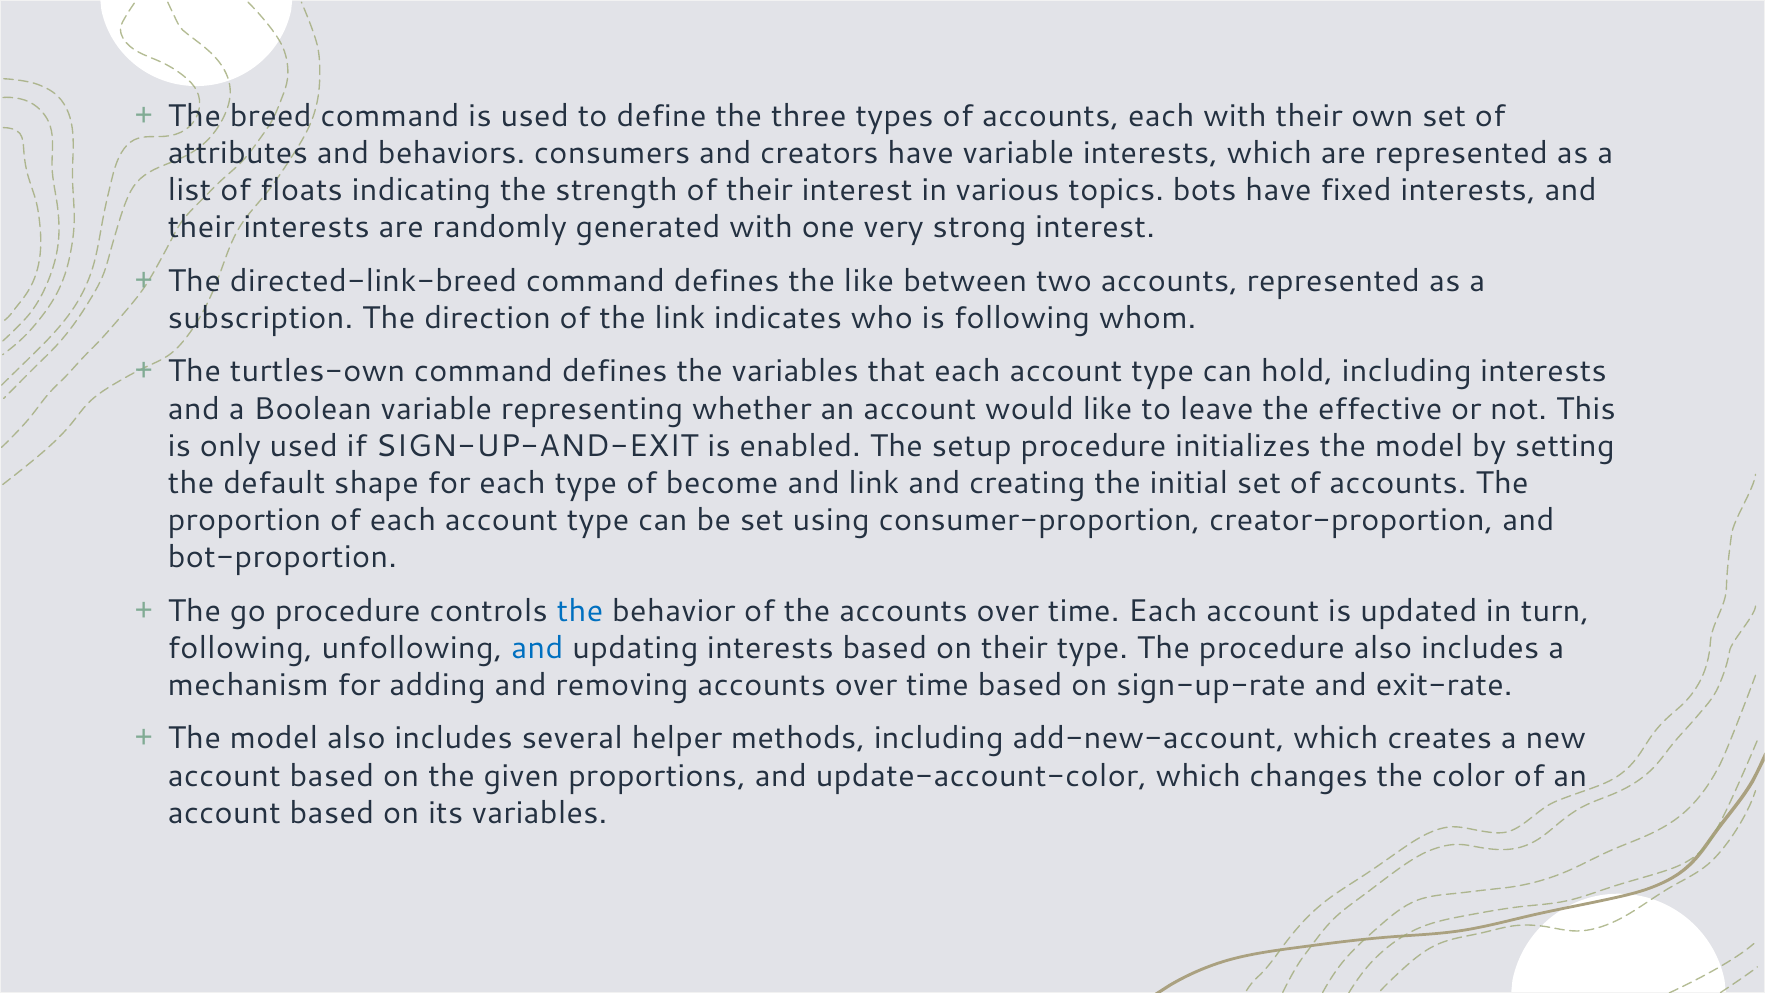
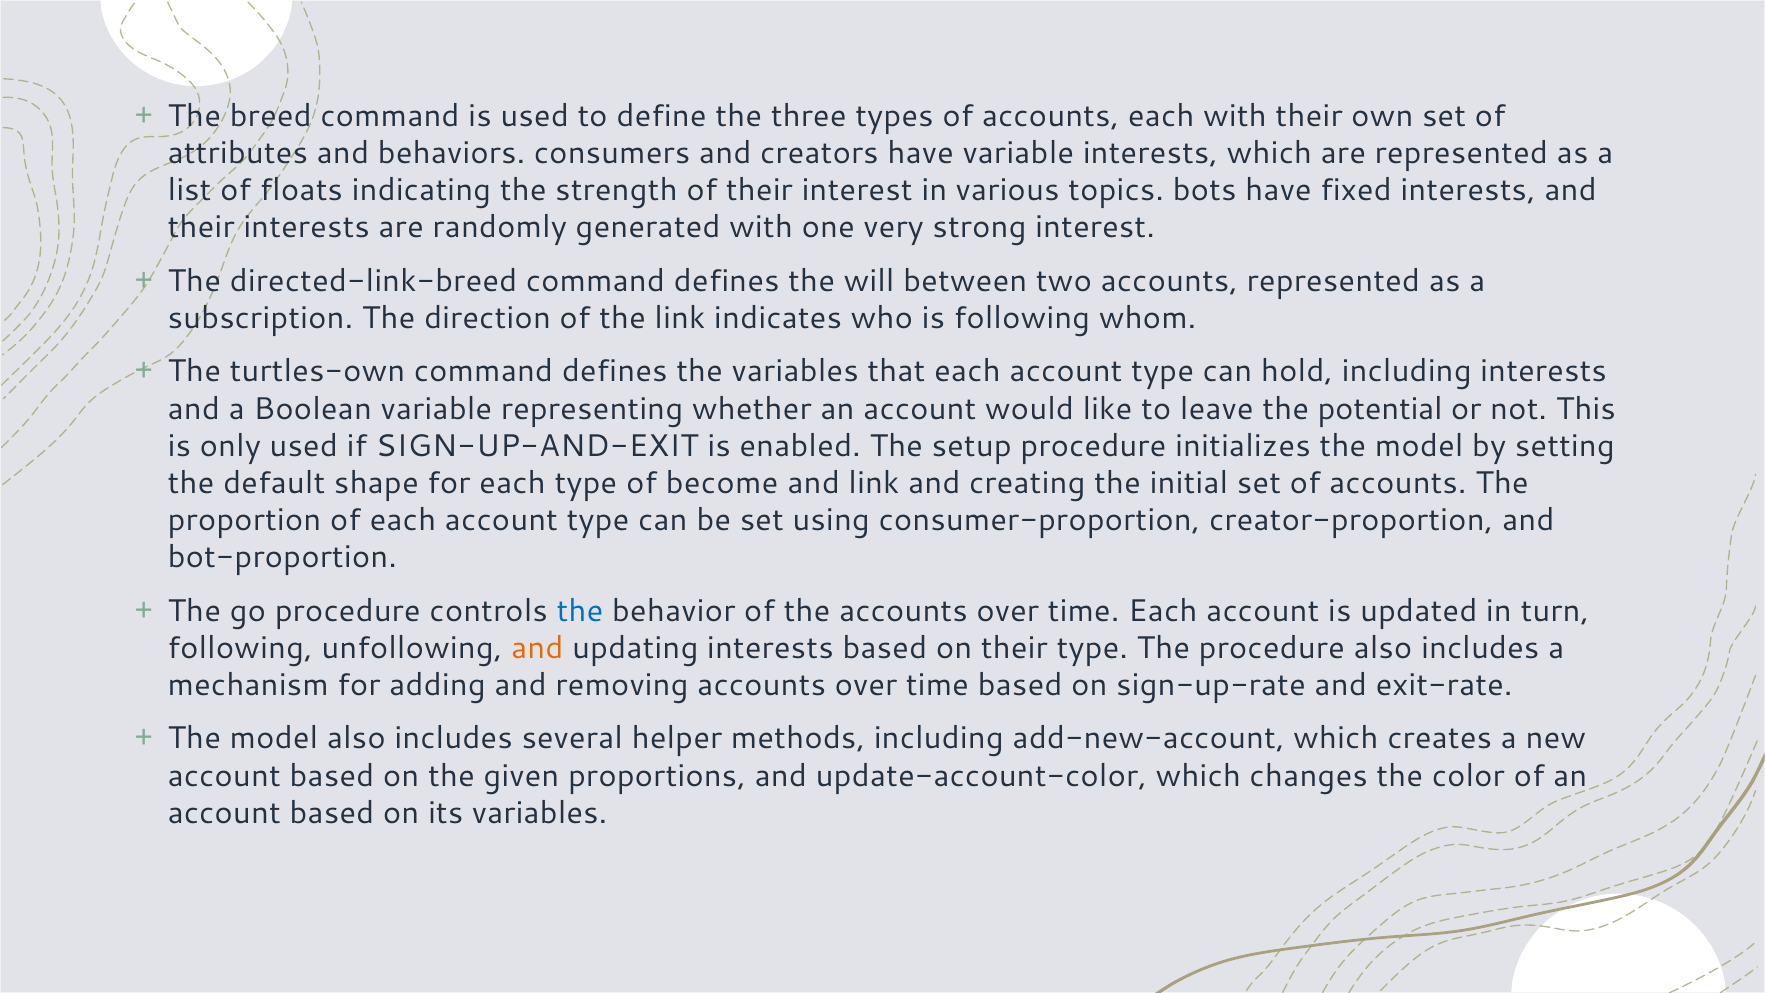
the like: like -> will (869, 281)
effective: effective -> potential (1380, 409)
and colour: blue -> orange (537, 648)
